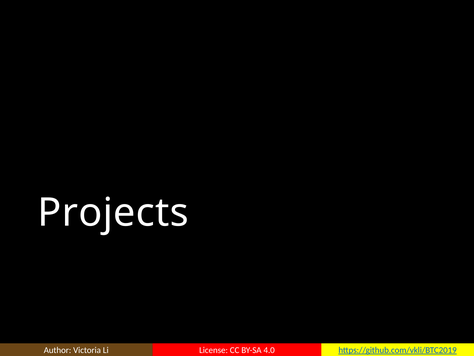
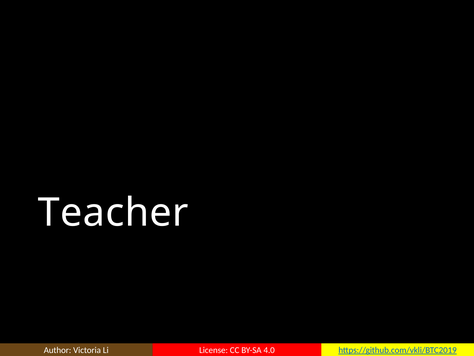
Projects: Projects -> Teacher (113, 213)
